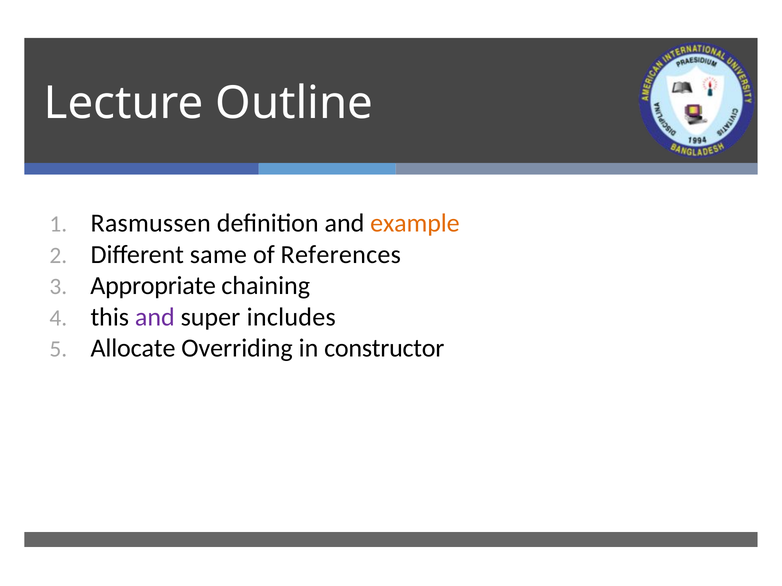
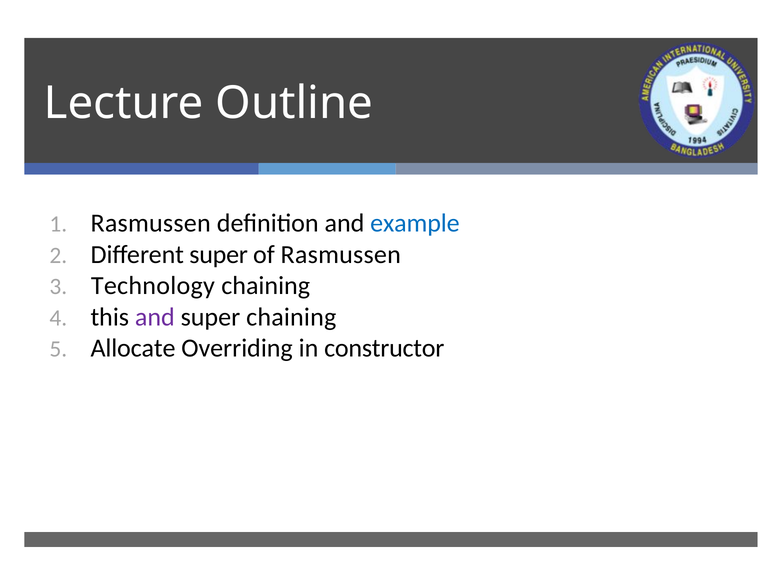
example colour: orange -> blue (415, 224)
Different same: same -> super (219, 255)
of References: References -> Rasmussen (341, 255)
Appropriate: Appropriate -> Technology (153, 286)
super includes: includes -> chaining (291, 317)
